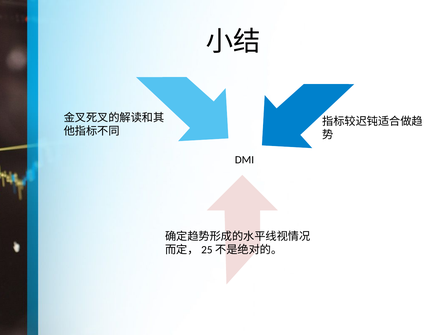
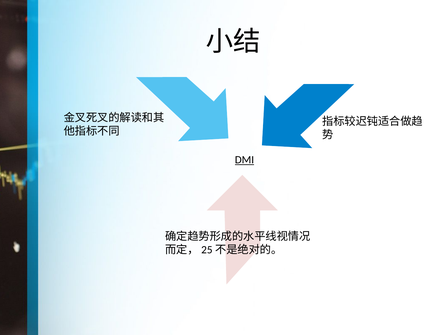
DMI underline: none -> present (244, 160)
